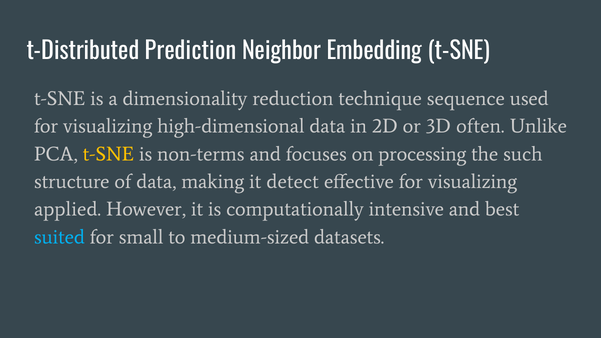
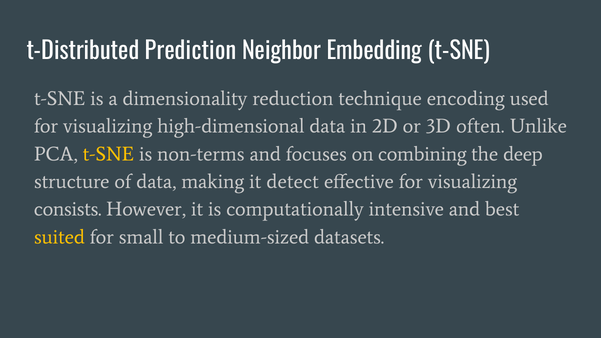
sequence: sequence -> encoding (466, 99)
processing: processing -> combining (422, 154)
such: such -> deep (523, 154)
applied: applied -> consists (68, 209)
suited colour: light blue -> yellow (59, 237)
